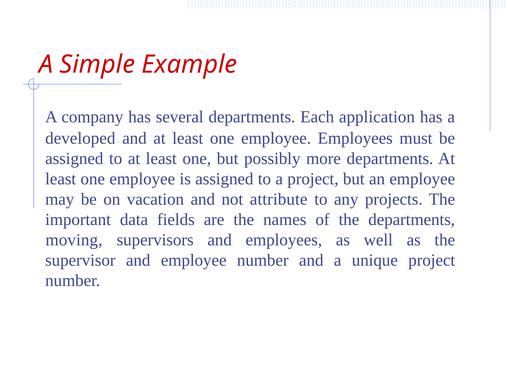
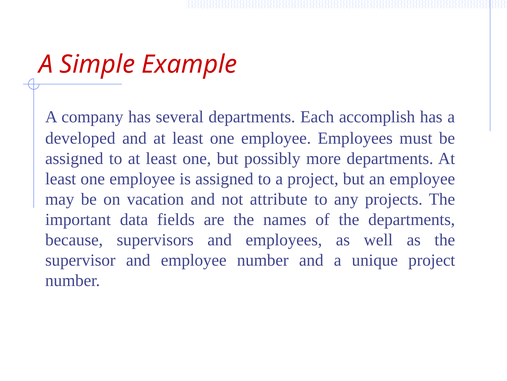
application: application -> accomplish (377, 117)
moving: moving -> because (74, 239)
